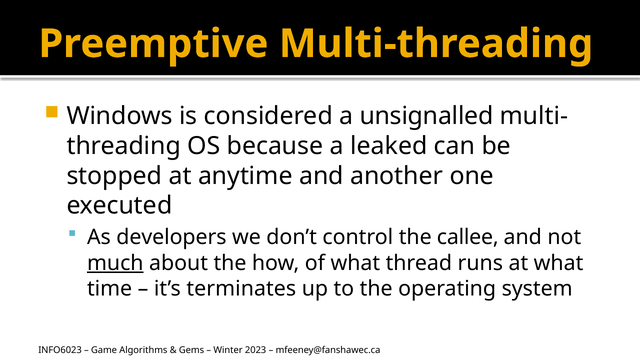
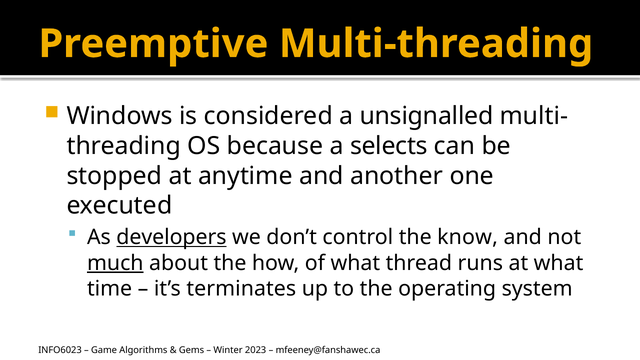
leaked: leaked -> selects (389, 146)
developers underline: none -> present (171, 237)
callee: callee -> know (468, 237)
